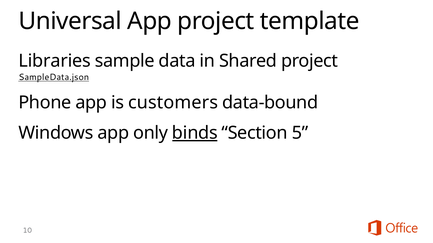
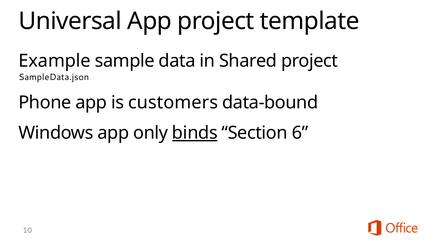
Libraries: Libraries -> Example (55, 61)
SampleData.json underline: present -> none (54, 78)
5: 5 -> 6 (300, 133)
